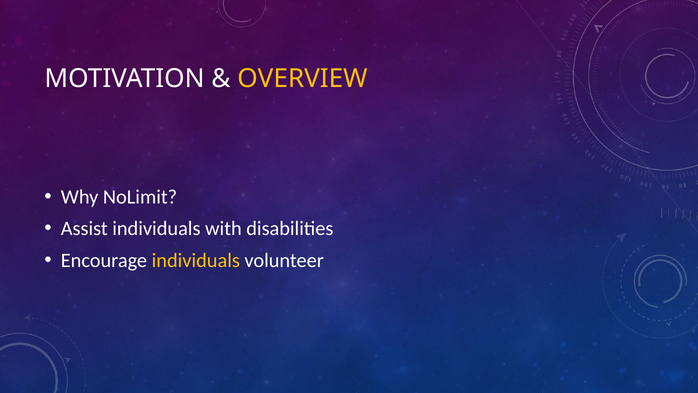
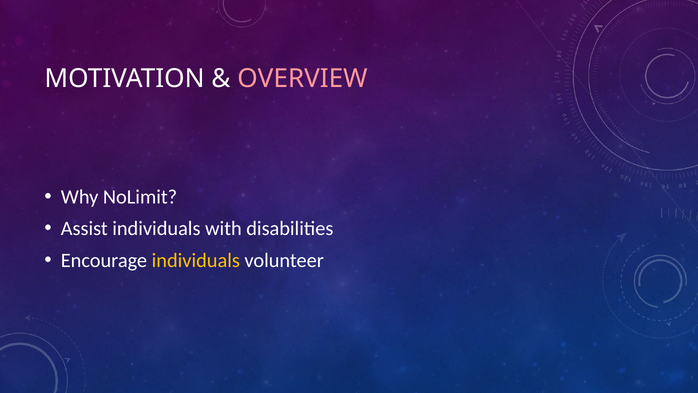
OVERVIEW colour: yellow -> pink (302, 78)
